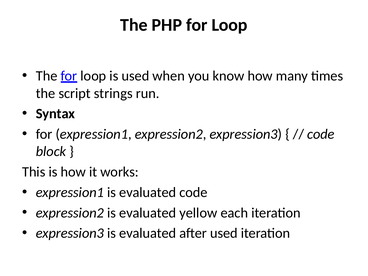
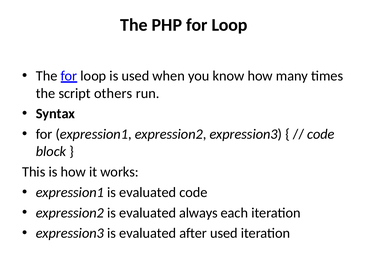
strings: strings -> others (113, 93)
yellow: yellow -> always (198, 213)
